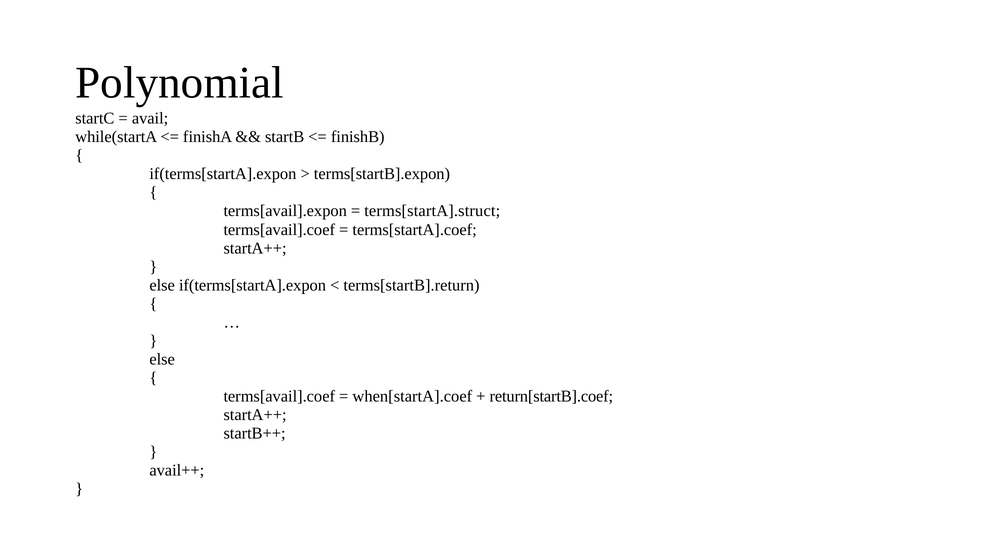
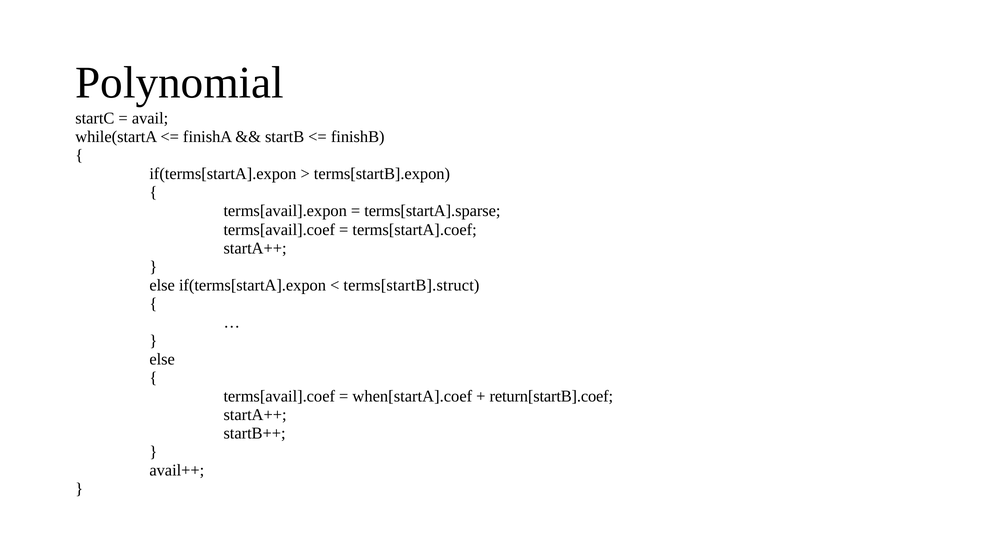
terms[startA].struct: terms[startA].struct -> terms[startA].sparse (432, 211)
terms[startB].return: terms[startB].return -> terms[startB].struct (411, 285)
